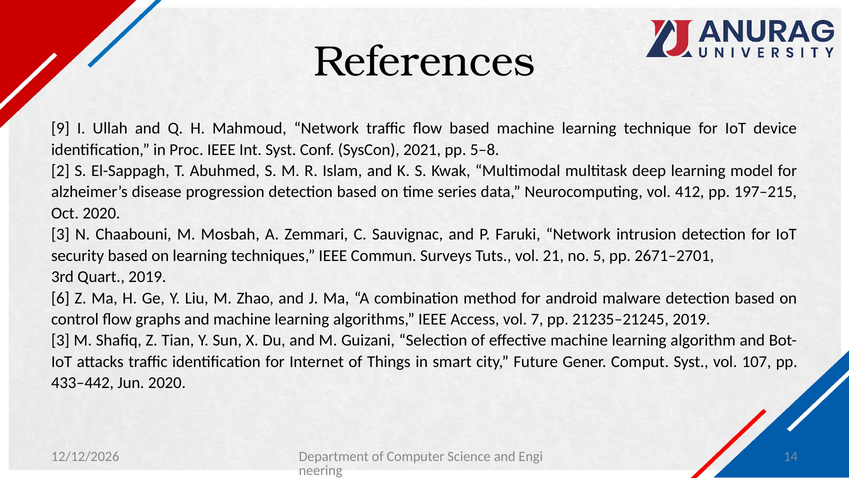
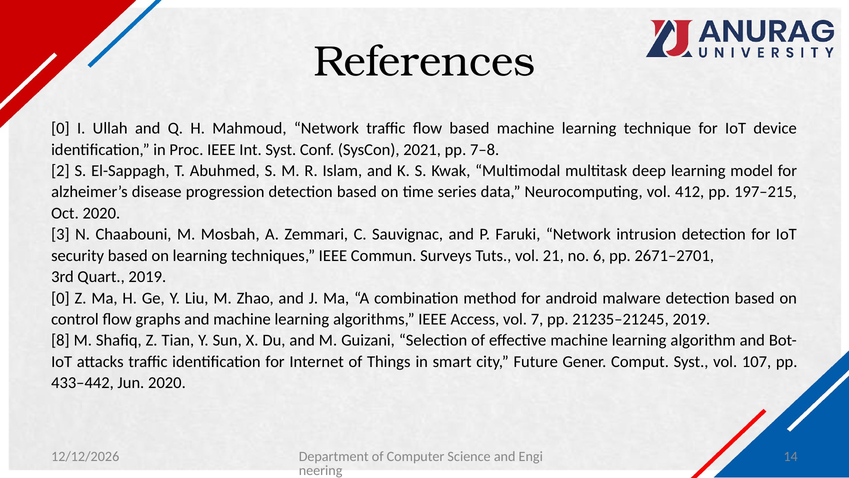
9: 9 -> 0 (60, 128)
5–8: 5–8 -> 7–8 (485, 149)
5: 5 -> 6 (599, 255)
6: 6 -> 0 (60, 298)
3: 3 -> 8 (60, 340)
